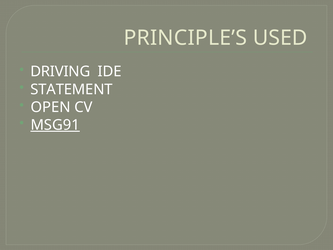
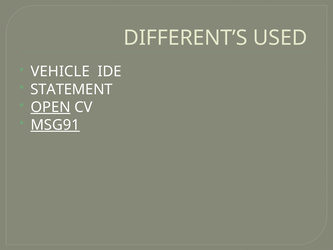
PRINCIPLE’S: PRINCIPLE’S -> DIFFERENT’S (185, 38)
DRIVING: DRIVING -> VEHICLE (60, 72)
OPEN underline: none -> present (51, 107)
